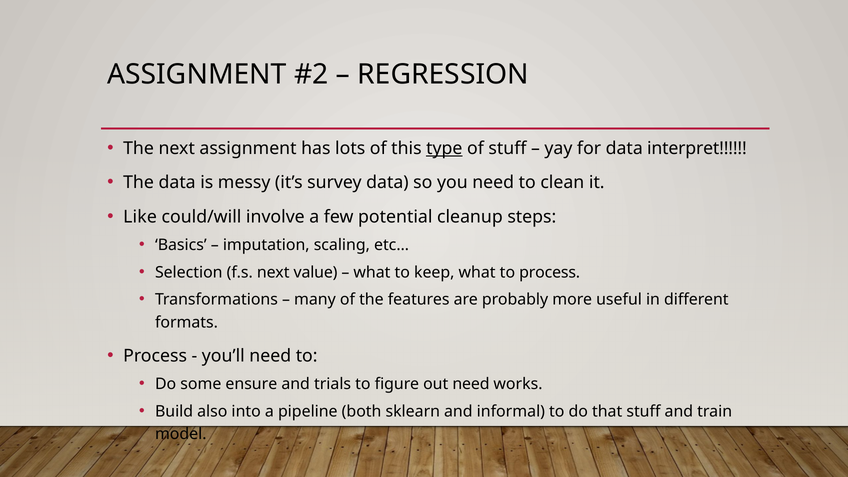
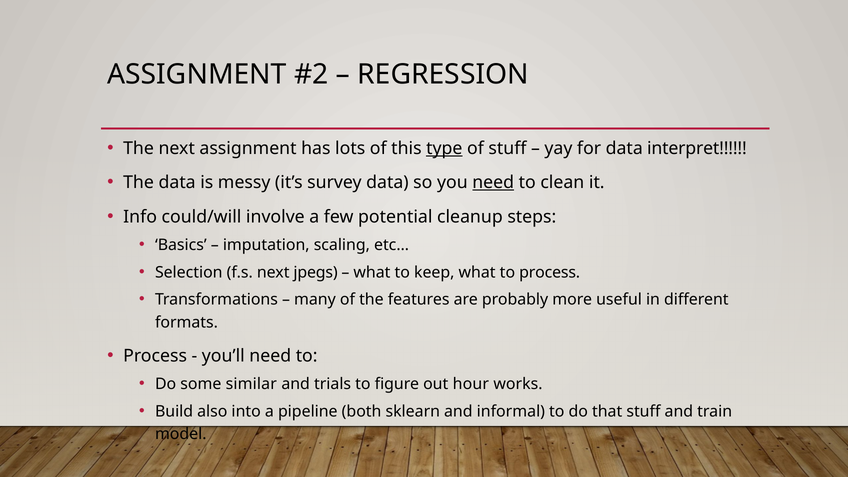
need underline: none -> present (493, 182)
Like: Like -> Info (140, 217)
value: value -> jpegs (316, 272)
ensure: ensure -> similar (251, 384)
out need: need -> hour (471, 384)
